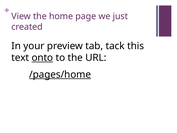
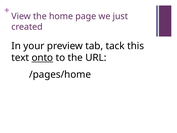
/pages/home underline: present -> none (60, 74)
